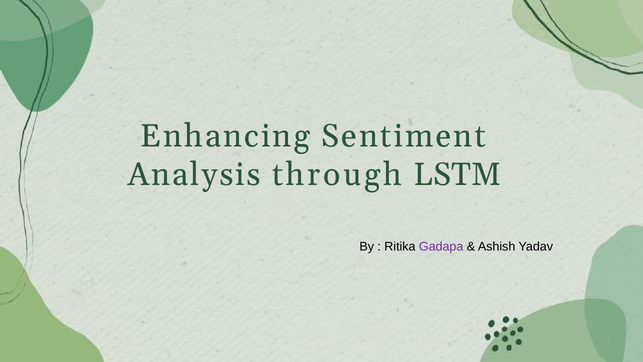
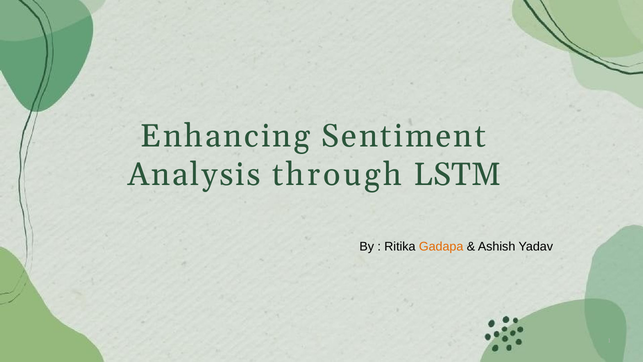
Gadapa colour: purple -> orange (441, 247)
